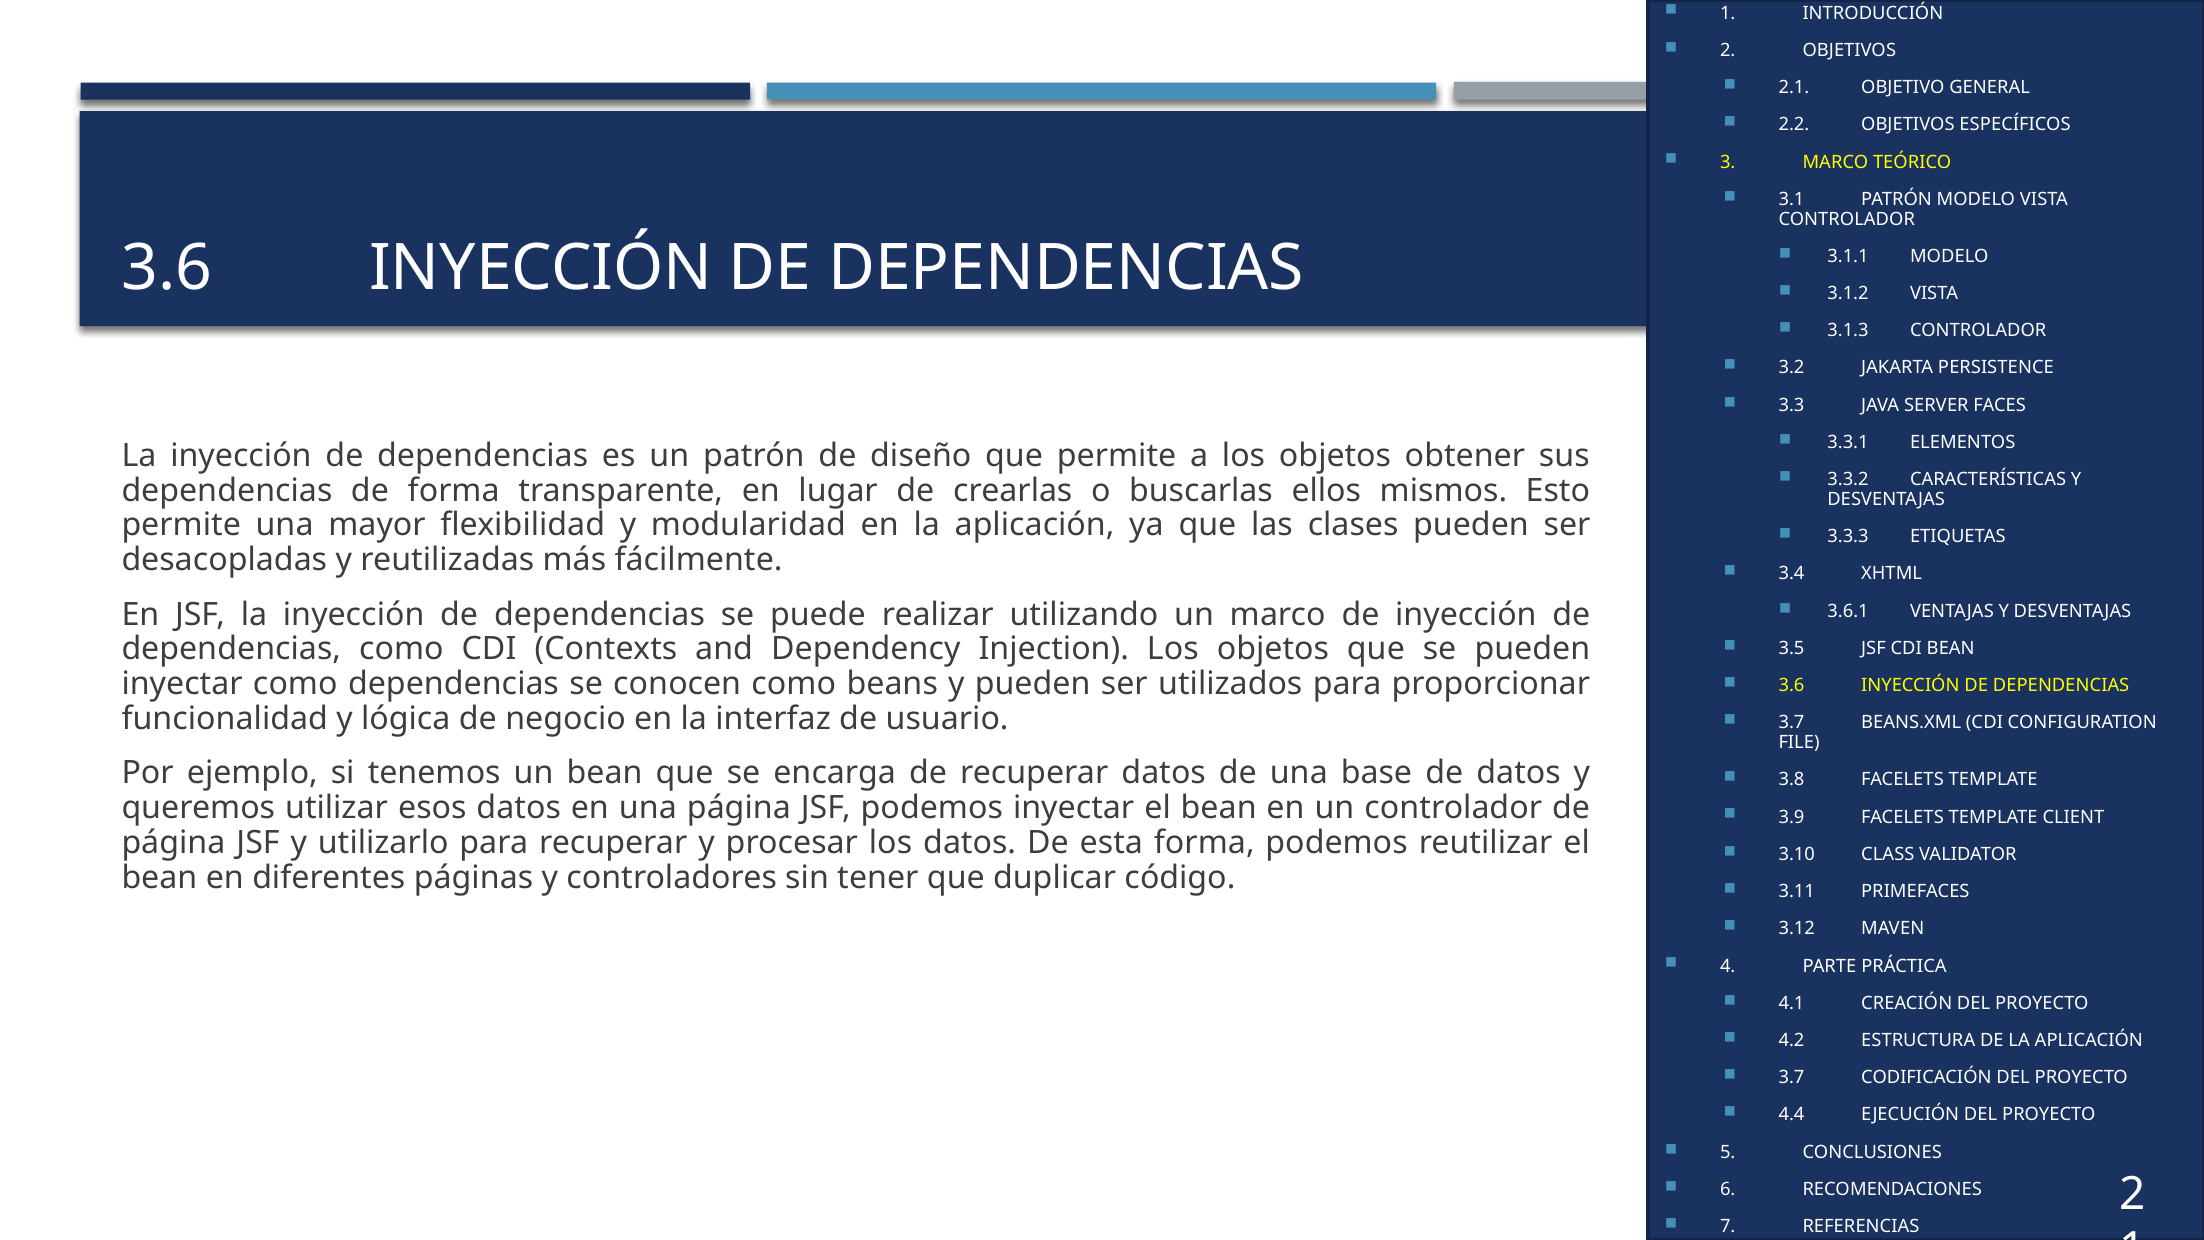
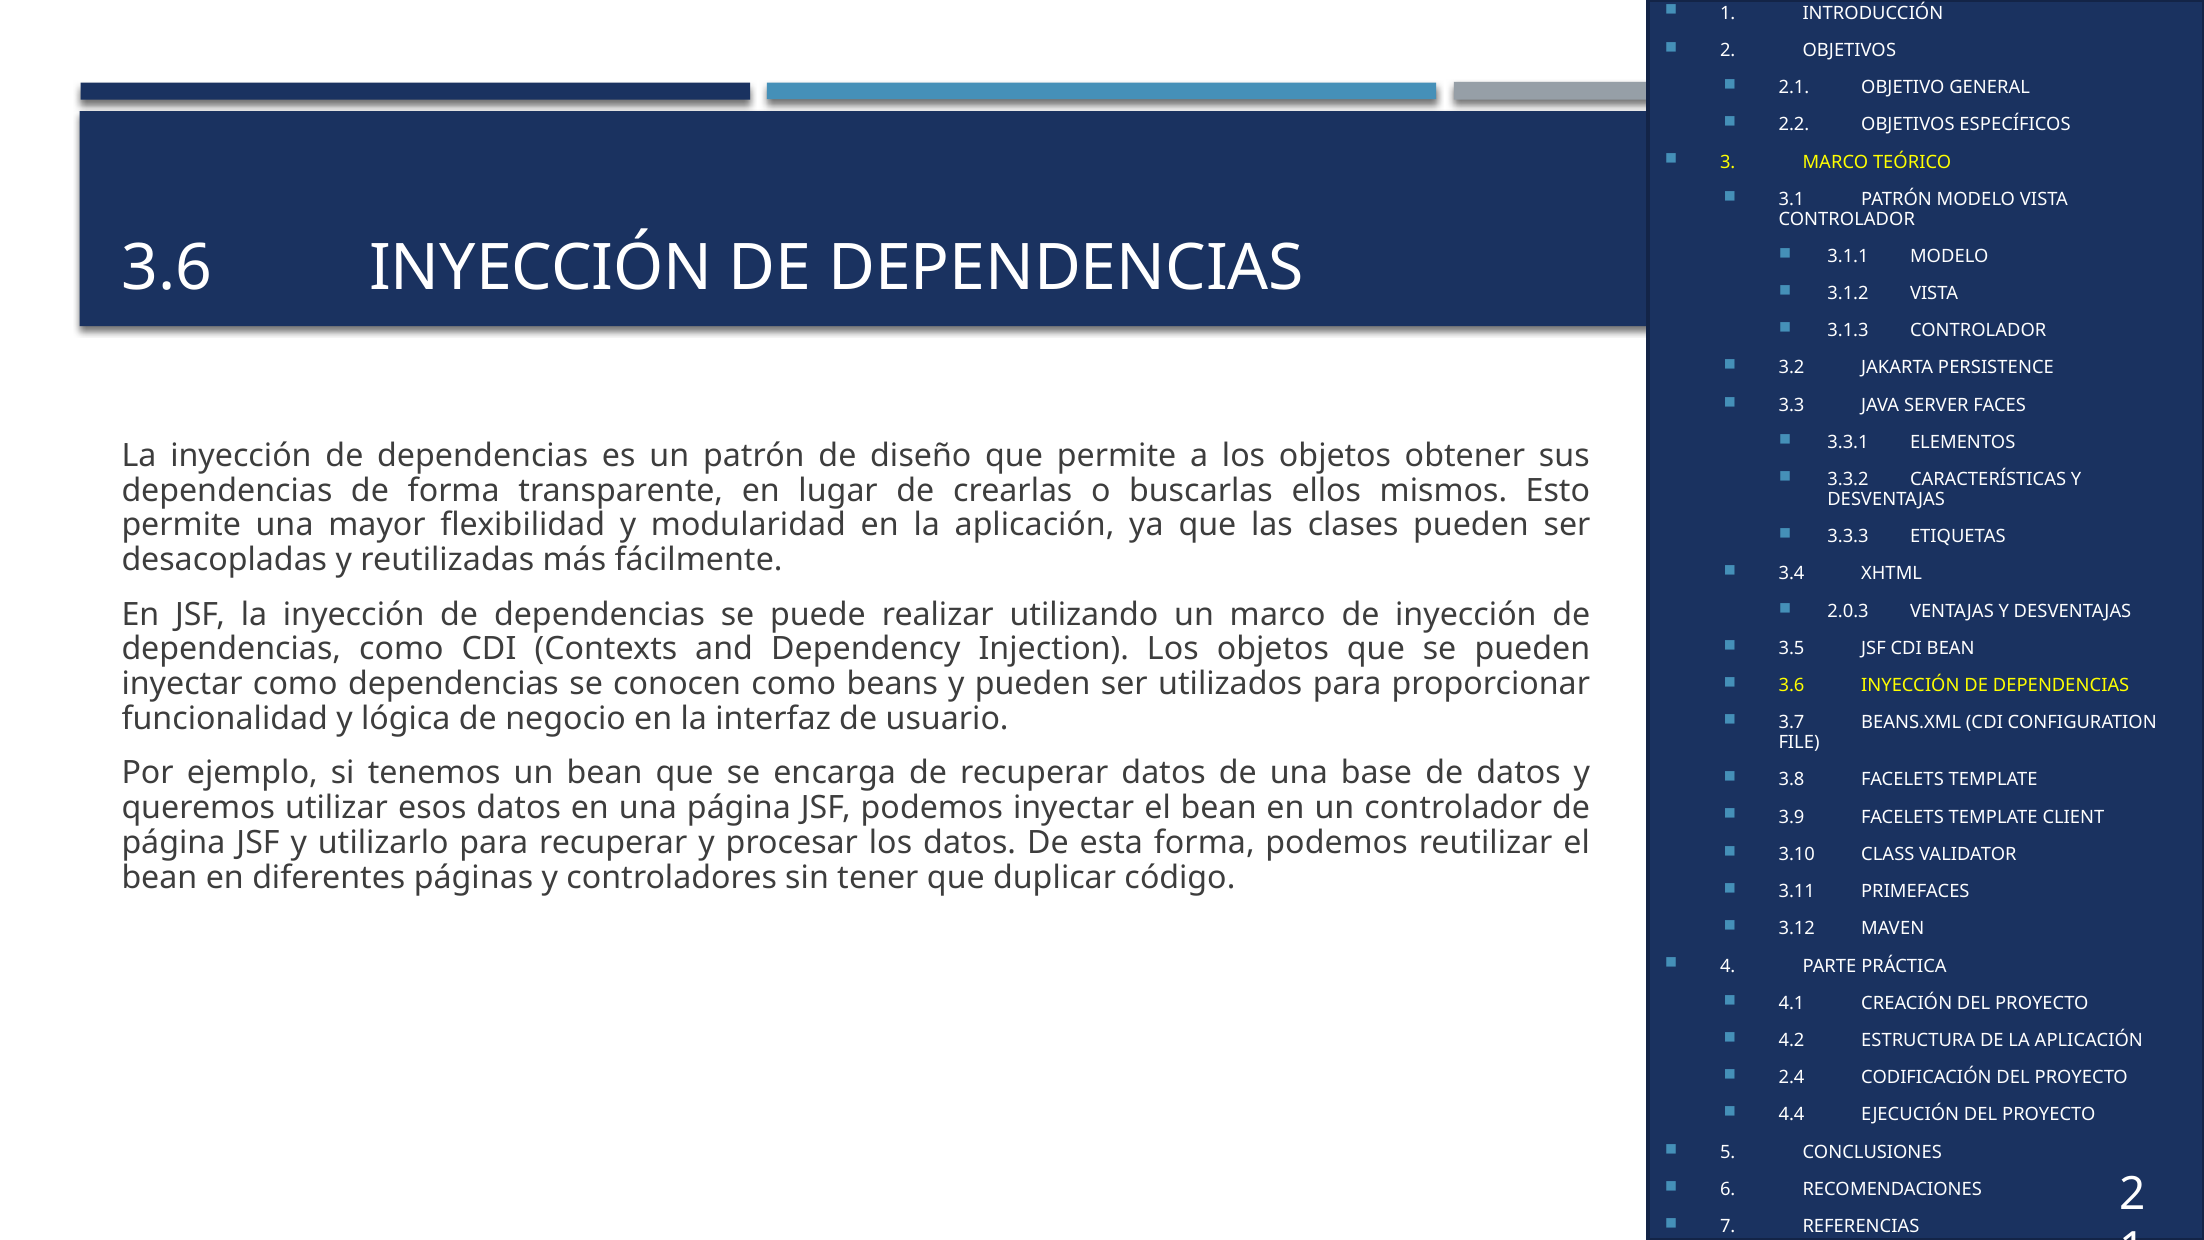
3.6.1: 3.6.1 -> 2.0.3 (1848, 611)
3.7: 3.7 -> 2.4 (1792, 1077)
